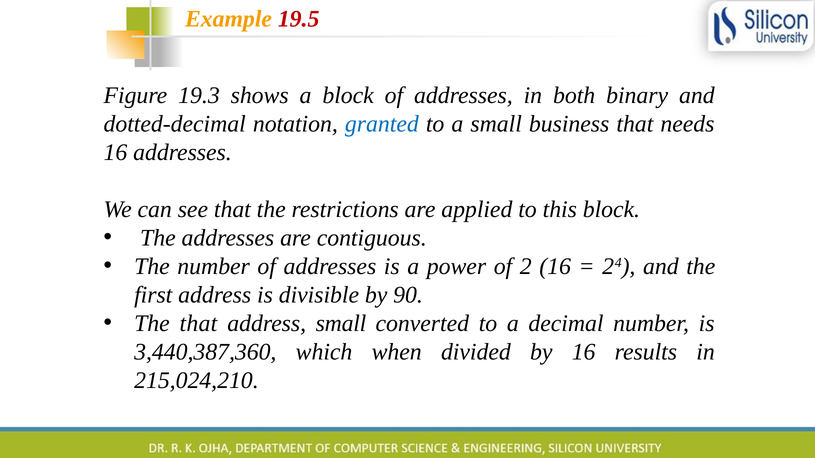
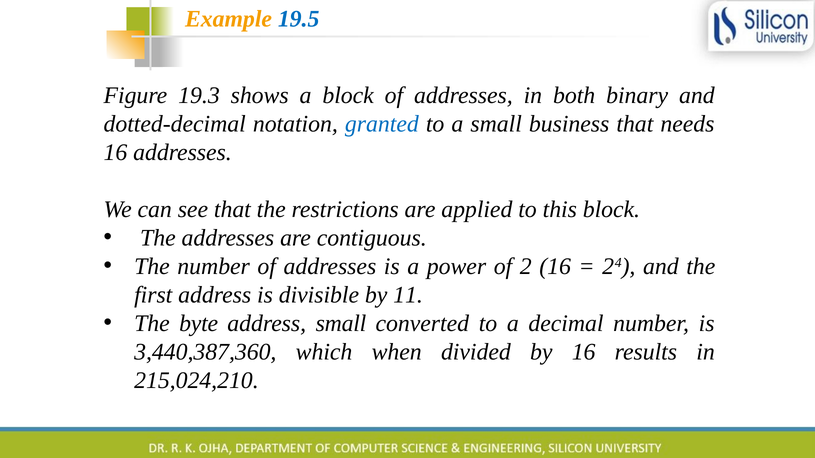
19.5 colour: red -> blue (299, 19)
90: 90 -> 11 (408, 295)
The that: that -> byte (199, 324)
